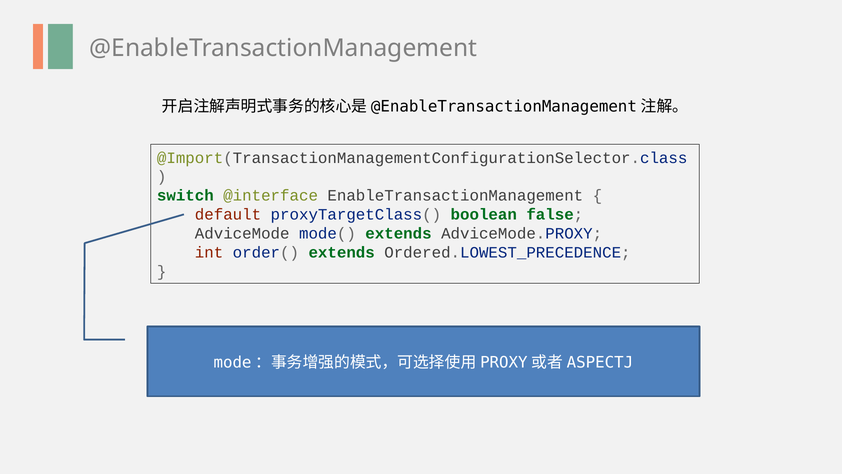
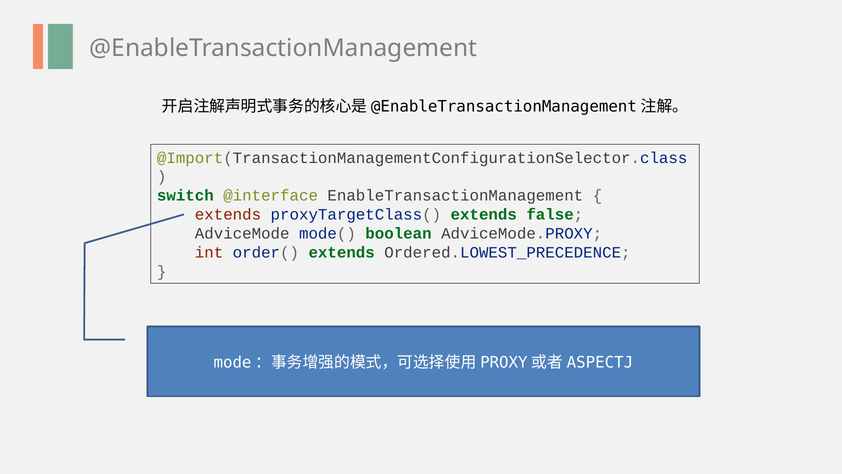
default: default -> extends (228, 215)
proxyTargetClass( boolean: boolean -> extends (484, 215)
mode( extends: extends -> boolean (398, 233)
